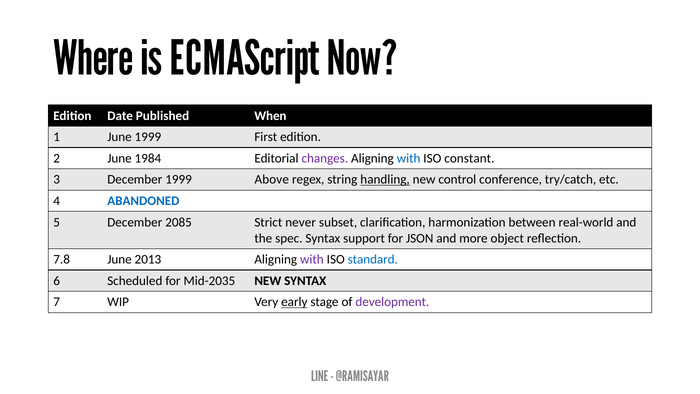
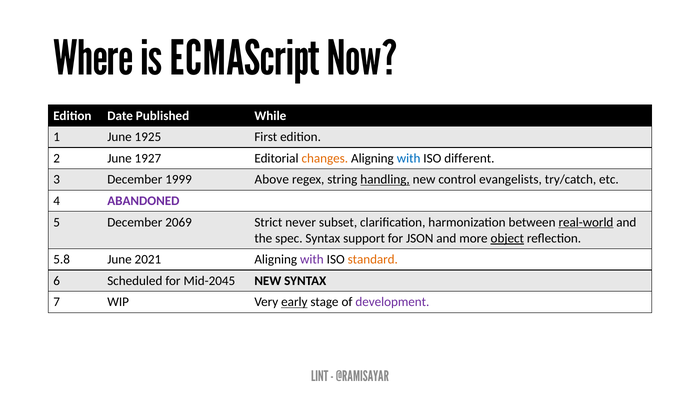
When: When -> While (270, 116)
June 1999: 1999 -> 1925 (148, 137)
1984: 1984 -> 1927 (148, 158)
changes colour: purple -> orange (325, 158)
constant: constant -> different (469, 158)
conference: conference -> evangelists (511, 179)
ABANDONED colour: blue -> purple (143, 201)
2085: 2085 -> 2069 (179, 222)
real-world underline: none -> present (586, 222)
object underline: none -> present (507, 238)
7.8: 7.8 -> 5.8 (62, 259)
2013: 2013 -> 2021 (148, 259)
standard colour: blue -> orange (373, 259)
Mid-2035: Mid-2035 -> Mid-2045 (209, 281)
LINE: LINE -> LINT (320, 376)
